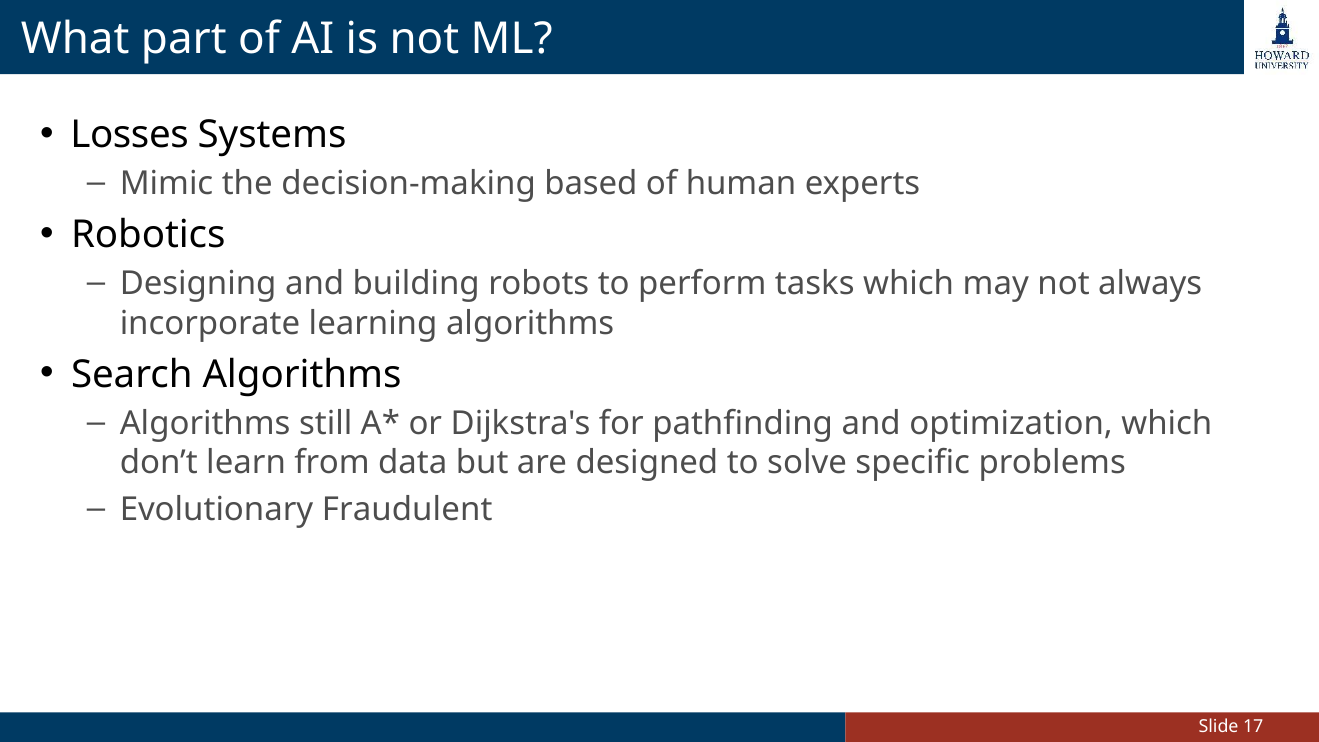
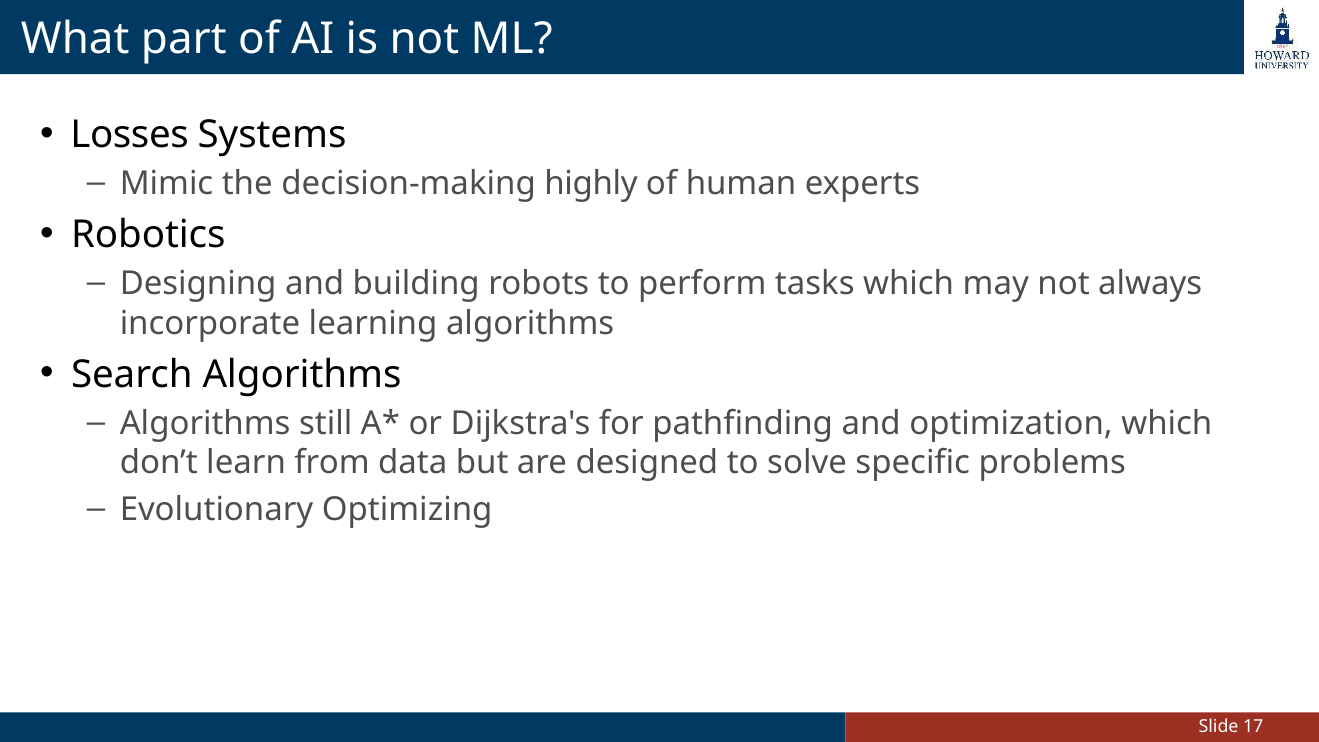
based: based -> highly (591, 184)
Fraudulent: Fraudulent -> Optimizing (407, 509)
